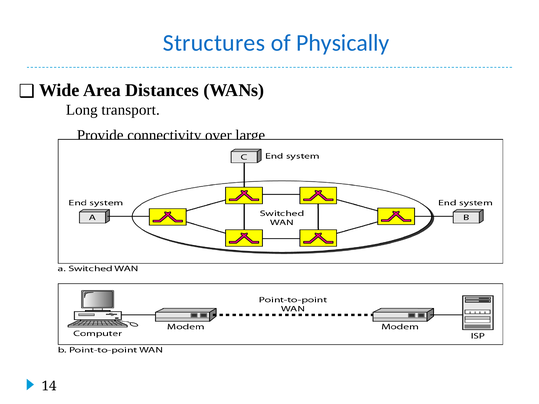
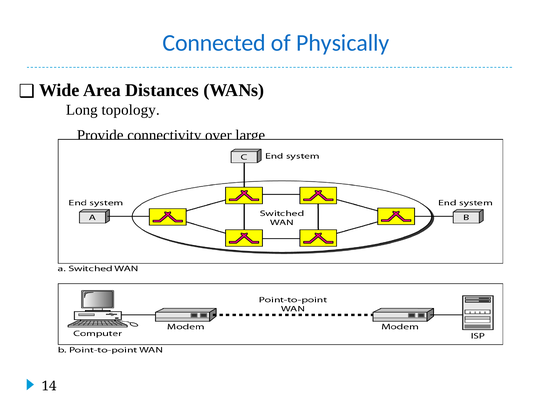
Structures: Structures -> Connected (214, 43)
transport: transport -> topology (131, 110)
